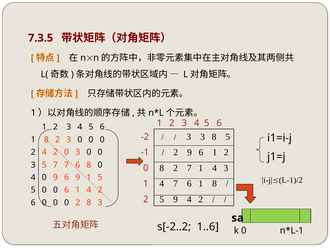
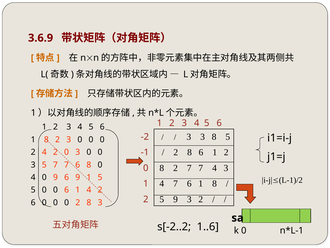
7.3.5: 7.3.5 -> 3.6.9 (41, 38)
9: 9 -> 8 (189, 152)
2 7 1: 1 -> 7 (201, 168)
9 4: 4 -> 3 (189, 199)
